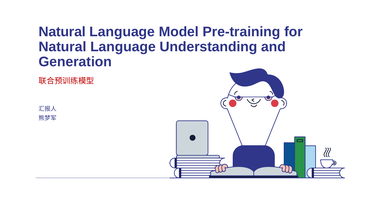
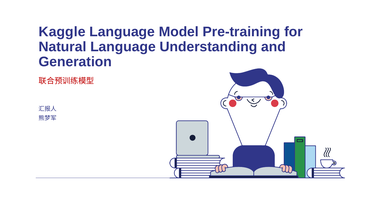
Natural: Natural -> Kaggle (62, 32)
